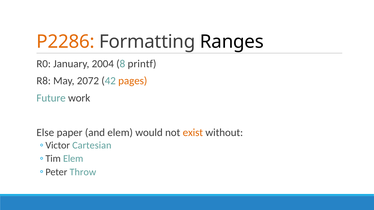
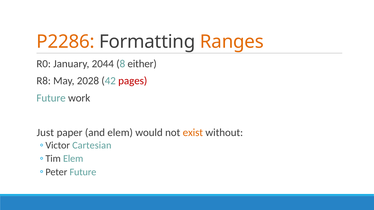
Ranges colour: black -> orange (232, 42)
2004: 2004 -> 2044 (103, 64)
printf: printf -> either (142, 64)
2072: 2072 -> 2028 (88, 81)
pages colour: orange -> red (133, 81)
Else: Else -> Just (45, 133)
Throw: Throw -> Future (83, 172)
